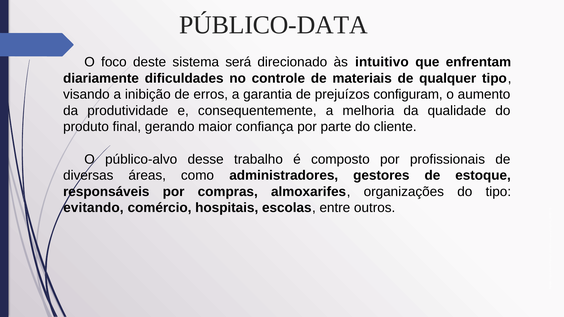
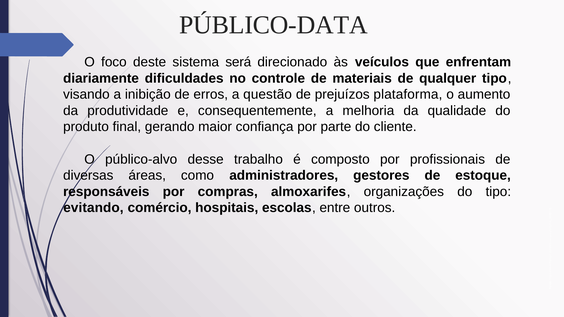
intuitivo: intuitivo -> veículos (382, 62)
garantia: garantia -> questão (268, 95)
configuram: configuram -> plataforma (408, 95)
